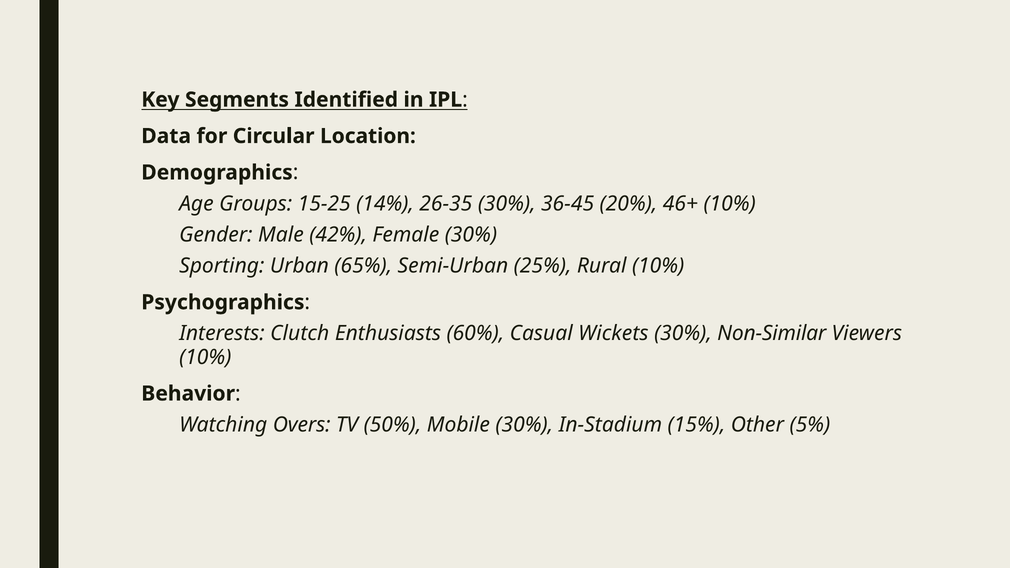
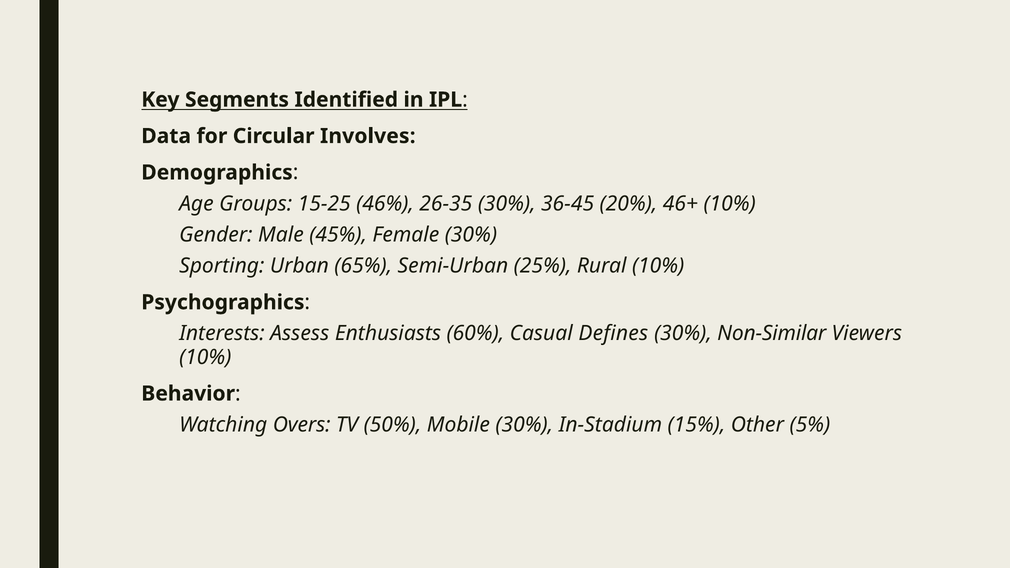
Location: Location -> Involves (368, 136)
14%: 14% -> 46% (385, 204)
42%: 42% -> 45% (338, 235)
Clutch: Clutch -> Assess (300, 334)
Wickets: Wickets -> Defines (613, 334)
